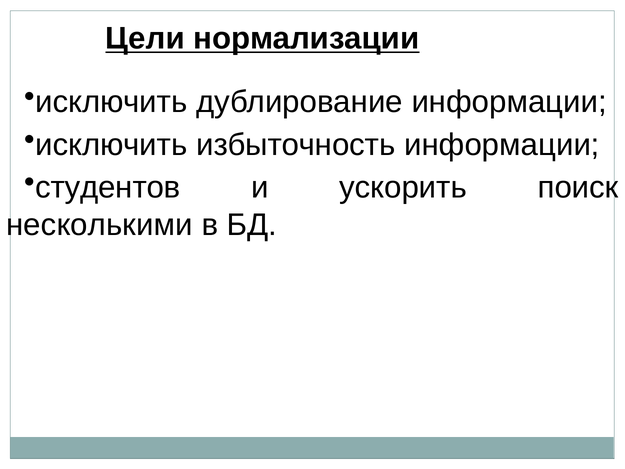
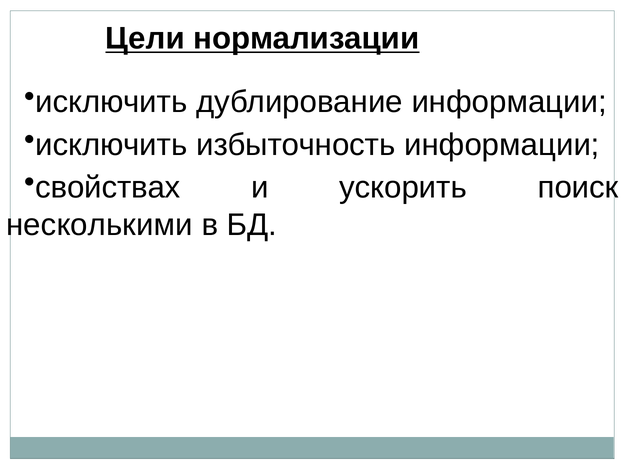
студентов: студентов -> свойствах (108, 188)
